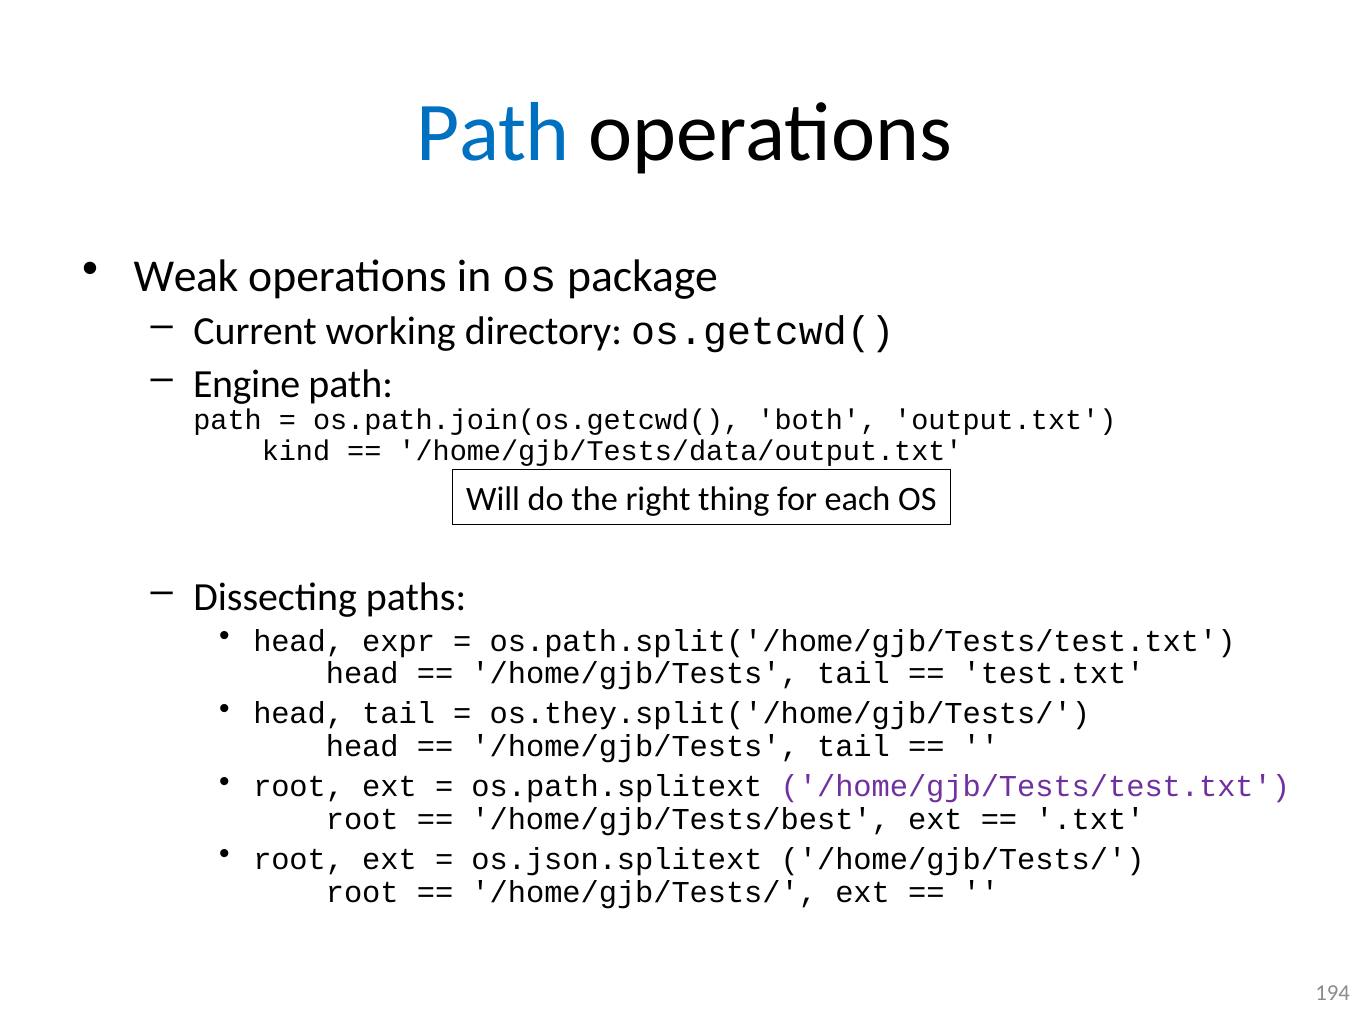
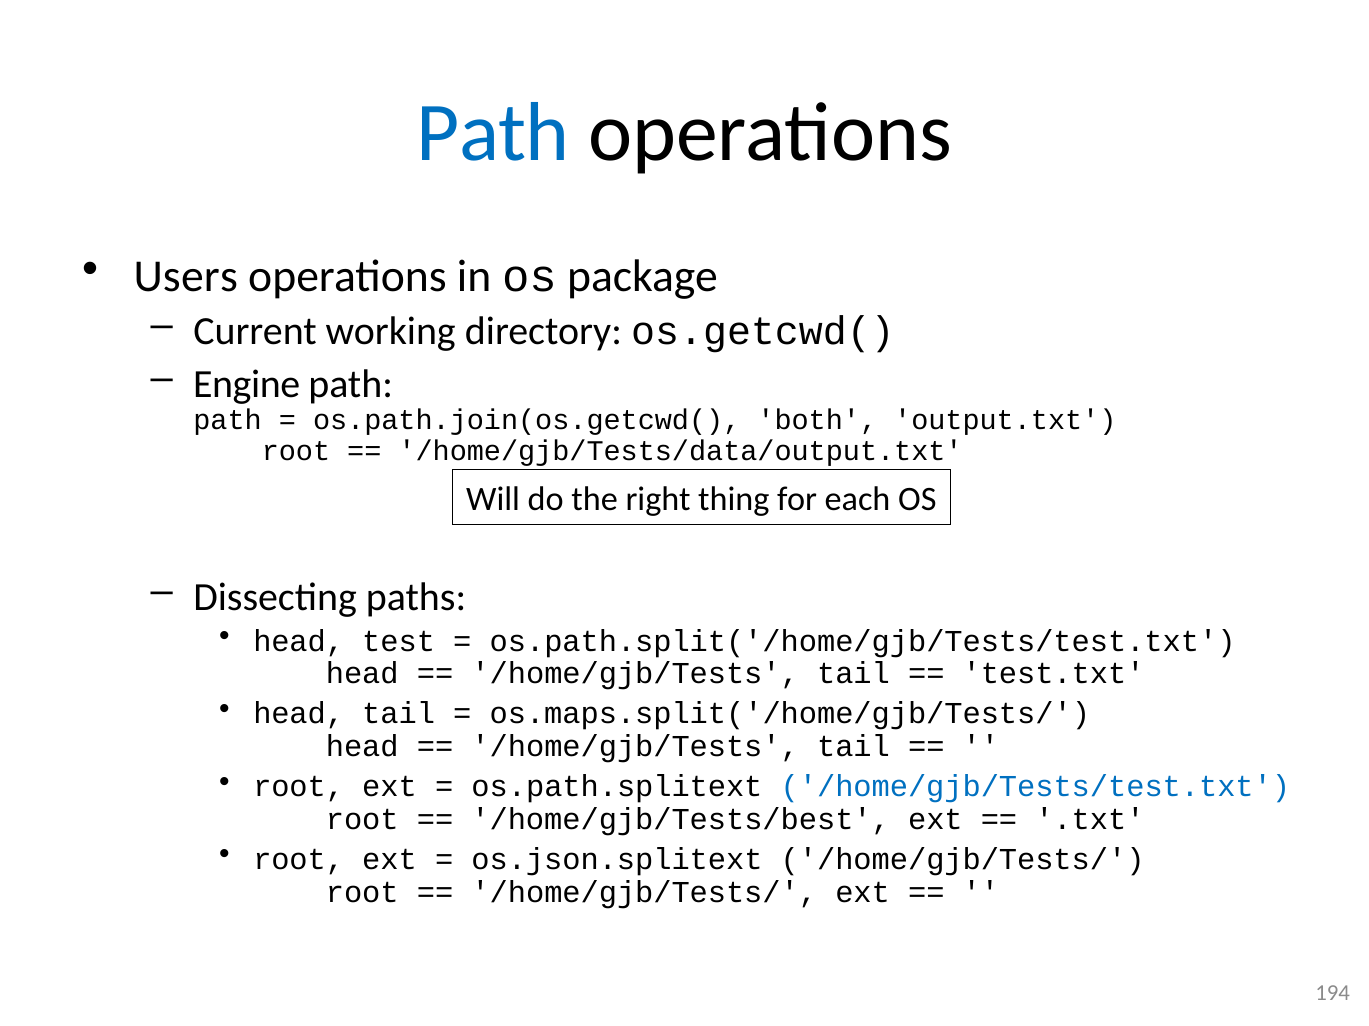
Weak: Weak -> Users (186, 277)
kind: kind -> root (296, 451)
expr: expr -> test (399, 642)
os.they.split('/home/gjb/Tests/: os.they.split('/home/gjb/Tests/ -> os.maps.split('/home/gjb/Tests/ (790, 714)
/home/gjb/Tests/test.txt colour: purple -> blue (1035, 787)
